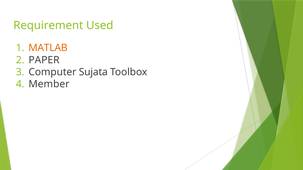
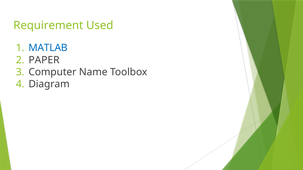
MATLAB colour: orange -> blue (48, 48)
Sujata: Sujata -> Name (93, 72)
Member: Member -> Diagram (49, 84)
